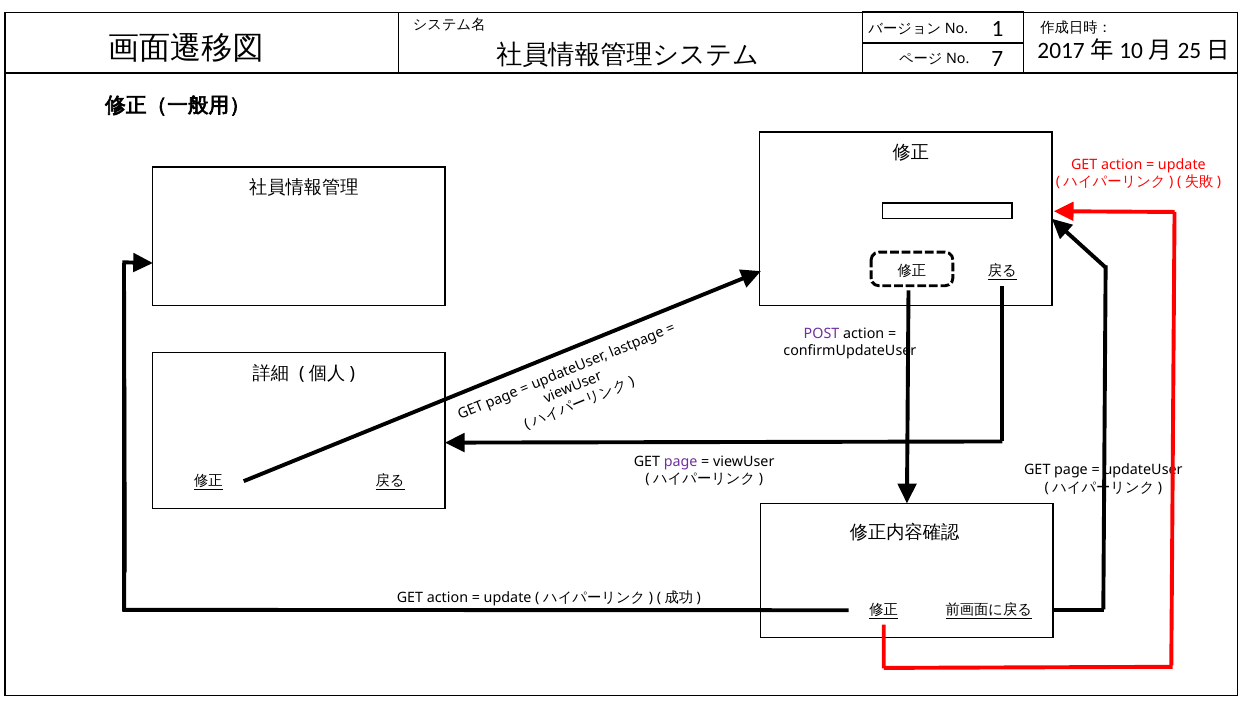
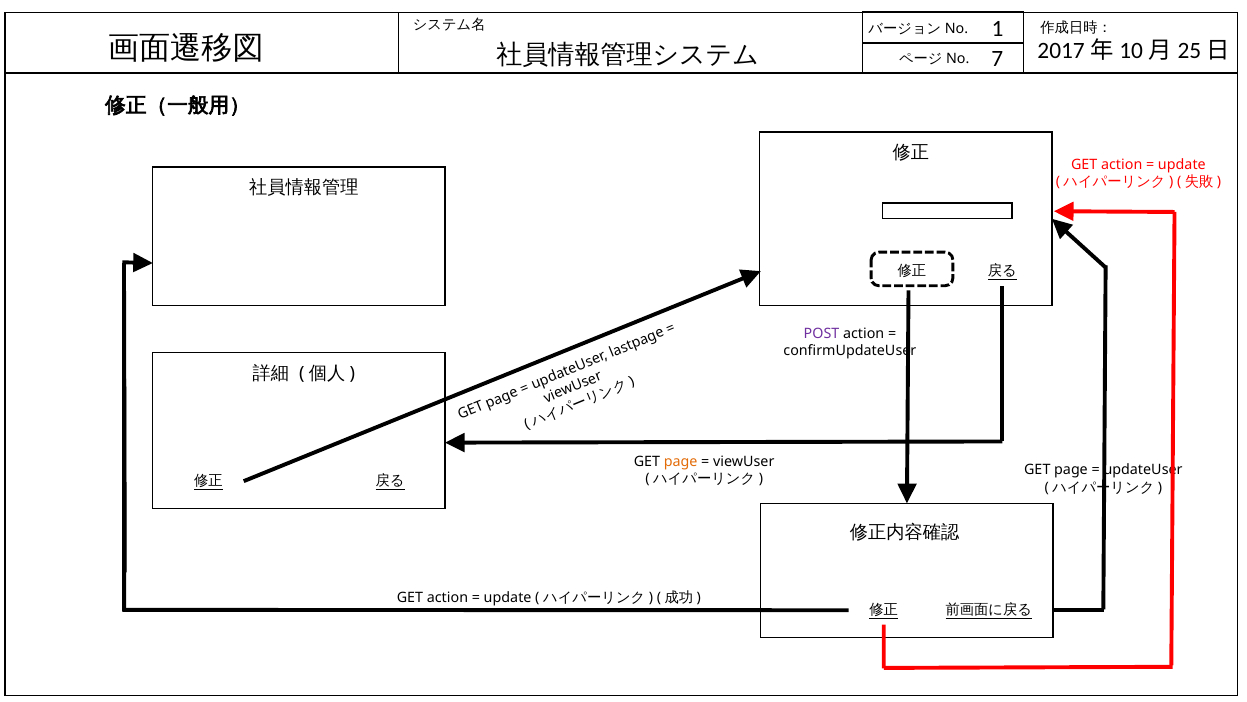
page colour: purple -> orange (681, 462)
